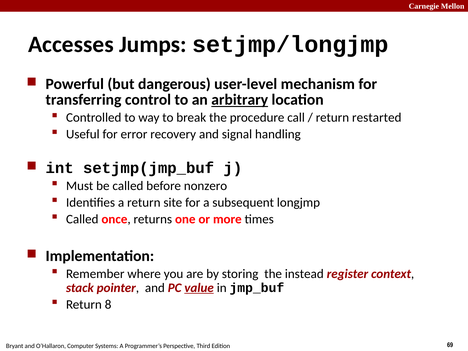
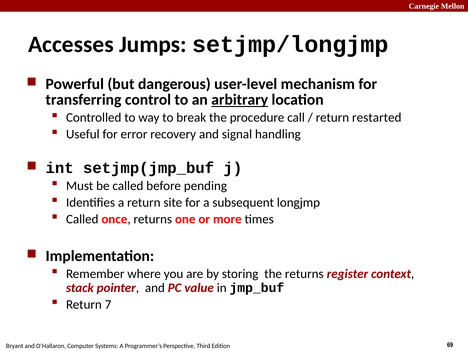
nonzero: nonzero -> pending (205, 186)
the instead: instead -> returns (304, 274)
value underline: present -> none (199, 288)
8: 8 -> 7 (108, 304)
